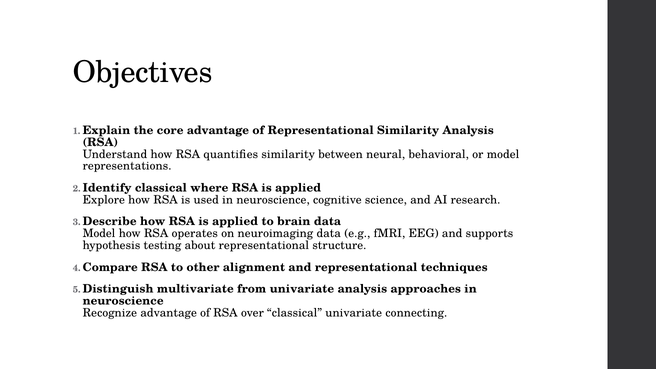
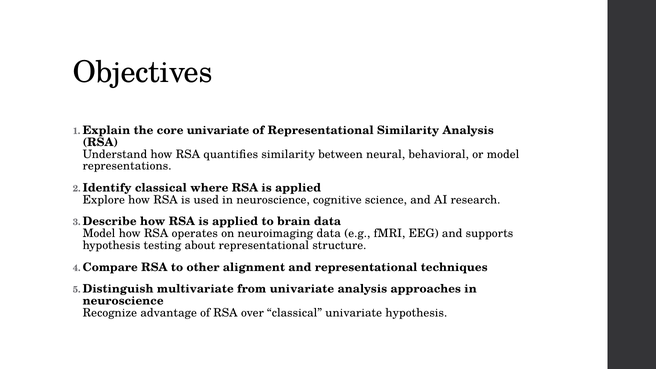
core advantage: advantage -> univariate (218, 130)
univariate connecting: connecting -> hypothesis (416, 313)
